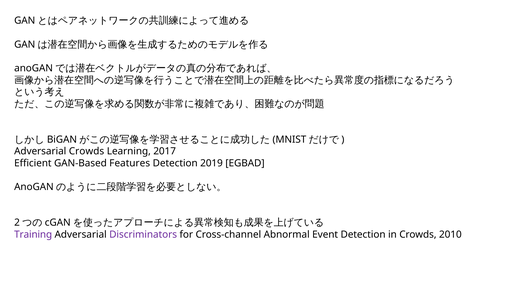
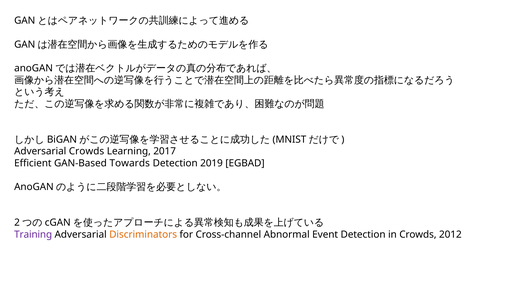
Features: Features -> Towards (130, 163)
Discriminators colour: purple -> orange (143, 235)
2010: 2010 -> 2012 (450, 235)
